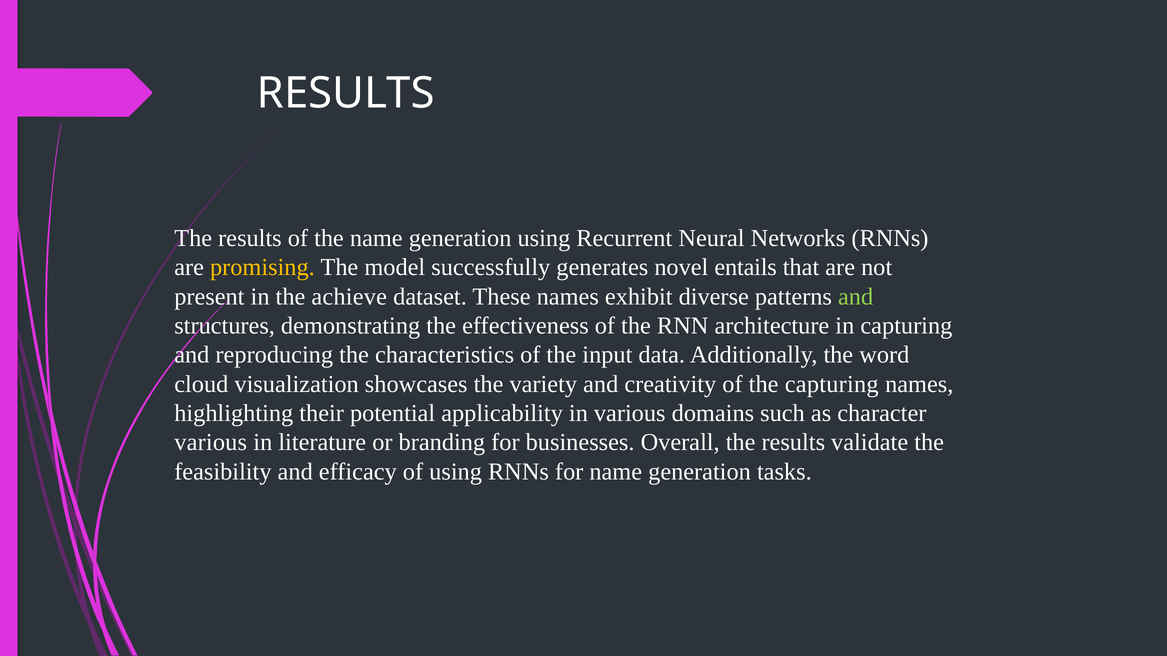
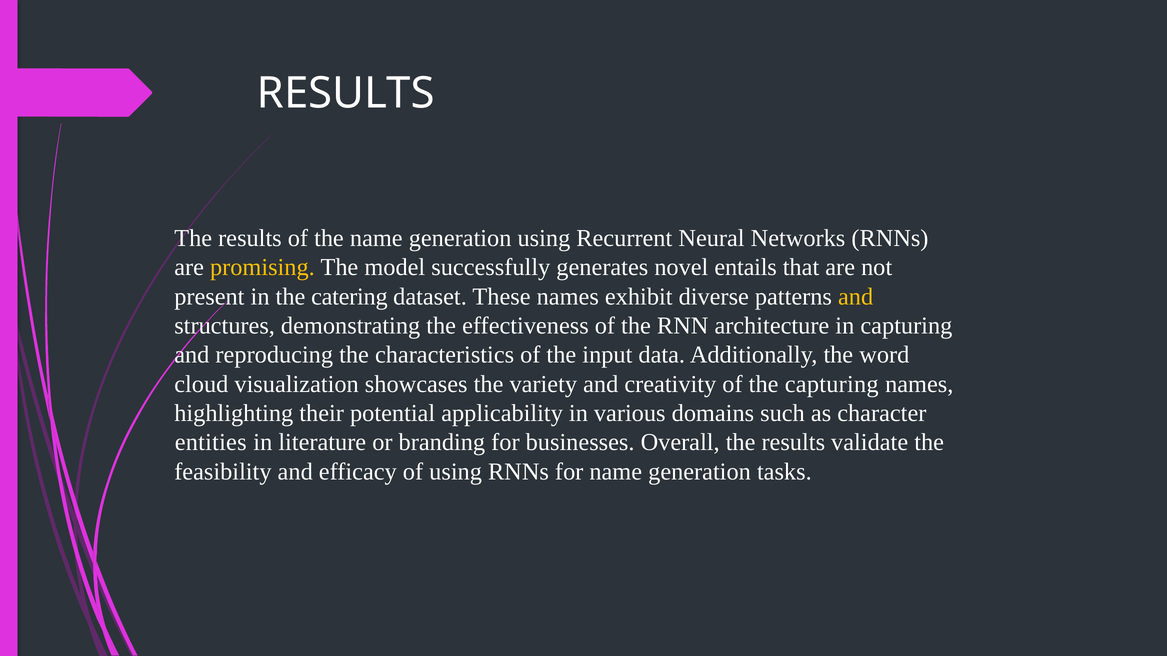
achieve: achieve -> catering (349, 297)
and colour: light green -> yellow (856, 297)
various: various -> entities (211, 443)
